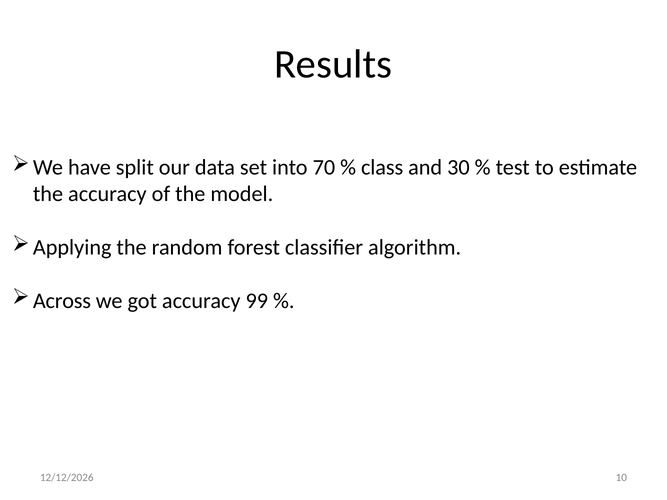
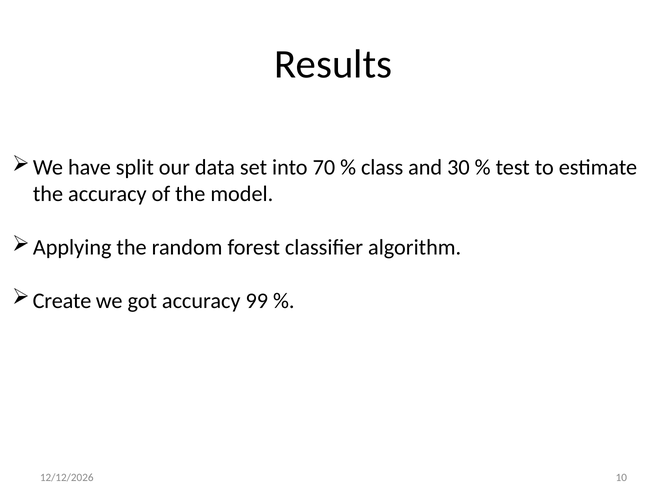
Across: Across -> Create (62, 301)
